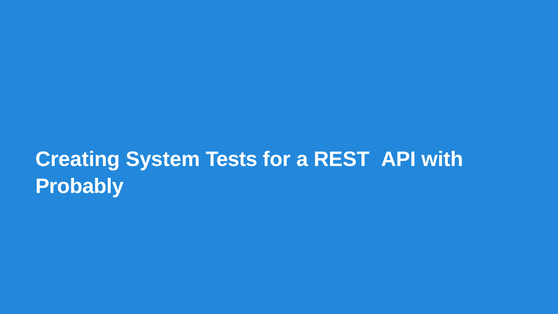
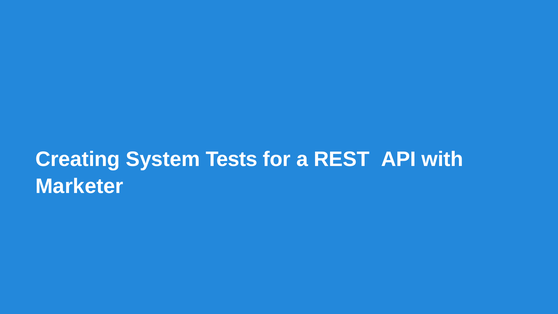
Probably: Probably -> Marketer (79, 186)
